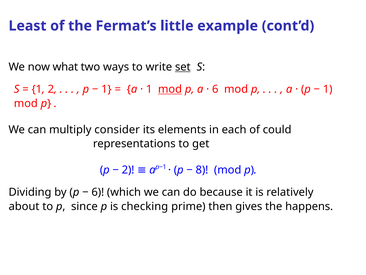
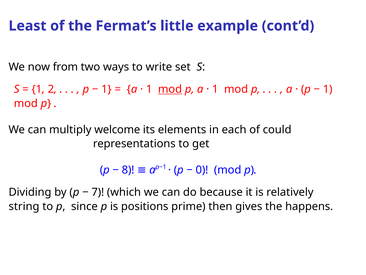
what: what -> from (65, 67)
set underline: present -> none (183, 67)
6: 6 -> 1 (215, 89)
consider: consider -> welcome (117, 129)
2: 2 -> 8 (128, 170)
8: 8 -> 0 (202, 170)
6: 6 -> 7 (98, 192)
about: about -> string (24, 206)
checking: checking -> positions (145, 206)
